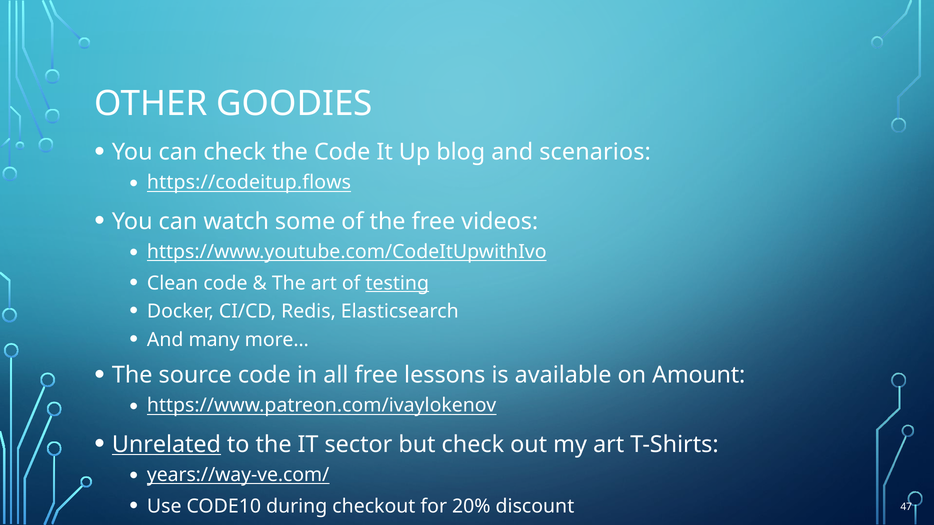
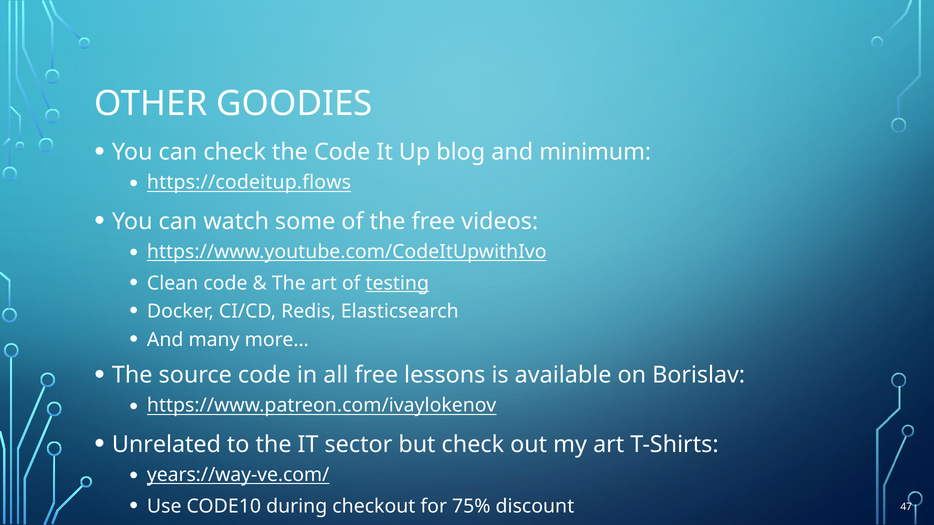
scenarios: scenarios -> minimum (595, 152)
Amount: Amount -> Borislav (699, 376)
Unrelated underline: present -> none (166, 445)
20%: 20% -> 75% (471, 507)
